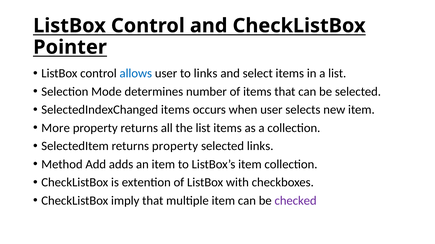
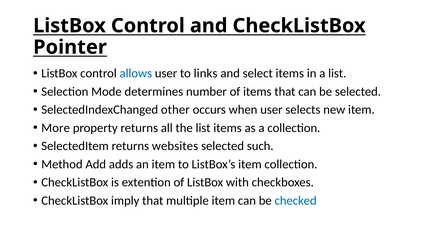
SelectedIndexChanged items: items -> other (175, 110)
returns property: property -> websites (175, 147)
selected links: links -> such (260, 147)
checked colour: purple -> blue (296, 201)
